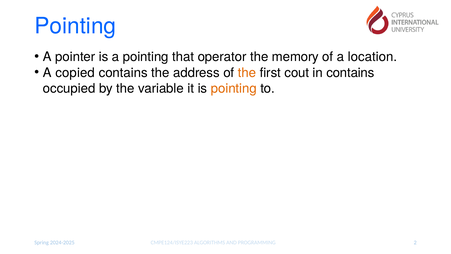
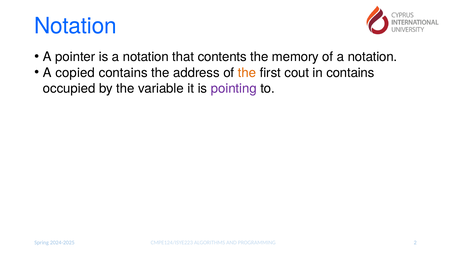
Pointing: Pointing -> Notation (75, 26)
is a pointing: pointing -> notation (146, 57)
operator: operator -> contents (222, 57)
of a location: location -> notation (373, 57)
pointing colour: orange -> purple (234, 88)
